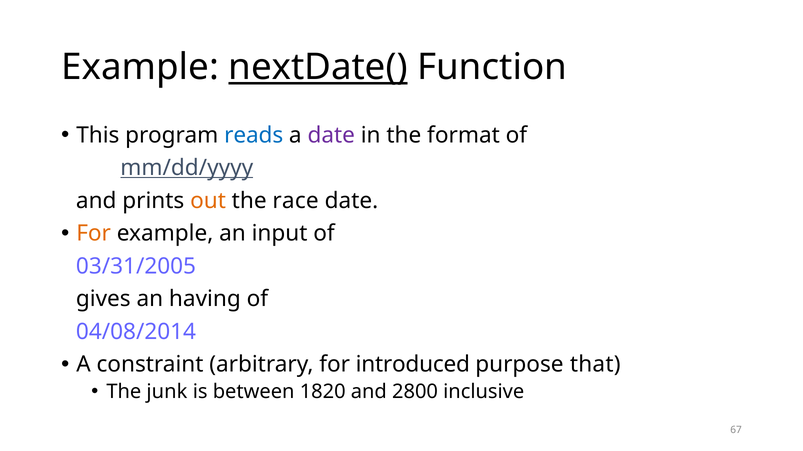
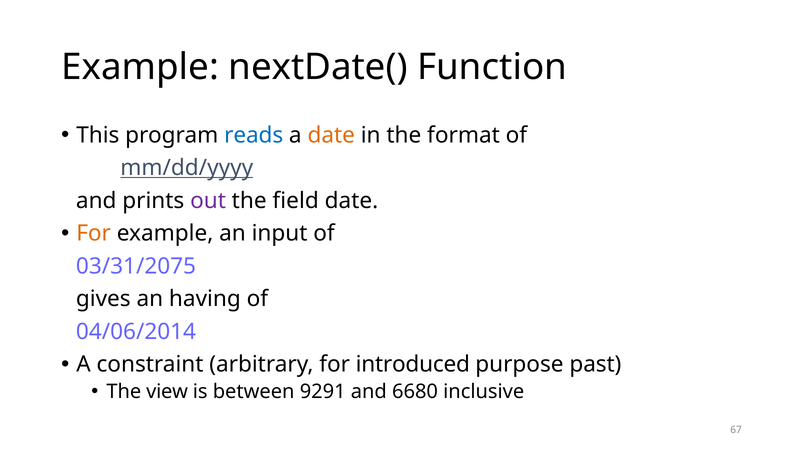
nextDate( underline: present -> none (318, 67)
date colour: purple -> orange (331, 135)
out colour: orange -> purple (208, 201)
race: race -> field (296, 201)
03/31/2005: 03/31/2005 -> 03/31/2075 (136, 266)
04/08/2014: 04/08/2014 -> 04/06/2014 (136, 332)
that: that -> past (595, 365)
junk: junk -> view (167, 392)
1820: 1820 -> 9291 (323, 392)
2800: 2800 -> 6680 (415, 392)
